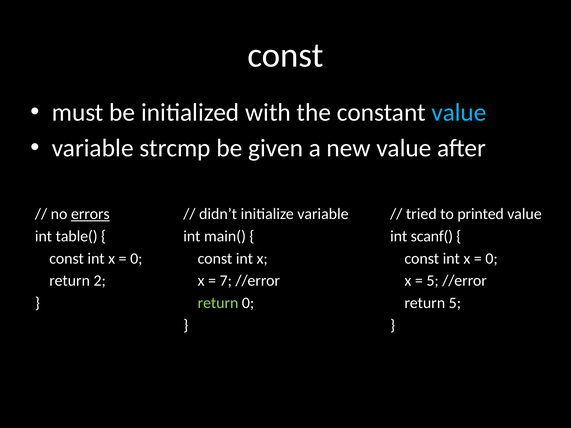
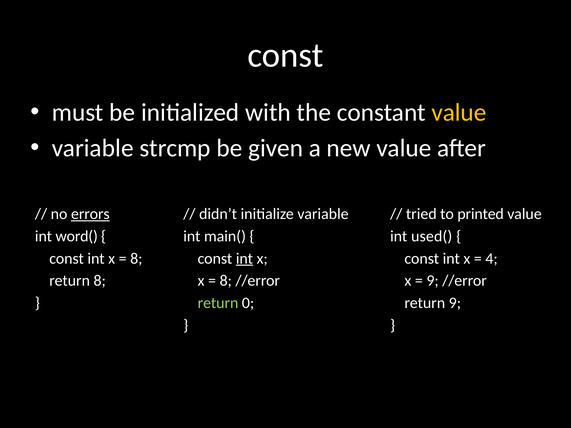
value colour: light blue -> yellow (459, 113)
table(: table( -> word( (77, 236)
scanf(: scanf( -> used( (432, 236)
0: 0 -> 8 (136, 259)
int underline: none -> present (244, 259)
0: 0 -> 4 (492, 259)
return 2: 2 -> 8 (100, 281)
7: 7 -> 8 (226, 281)
5: 5 -> 9 (433, 281)
return 5: 5 -> 9 (455, 303)
